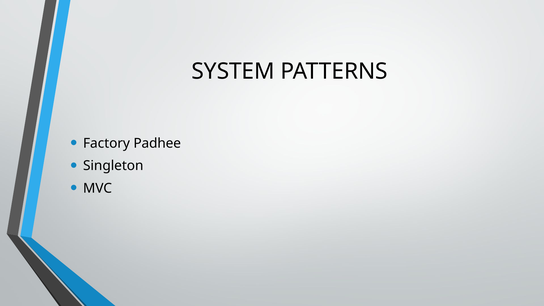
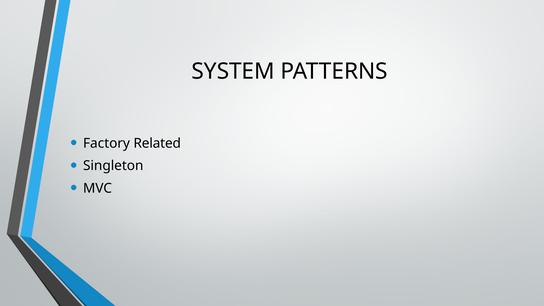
Padhee: Padhee -> Related (157, 143)
